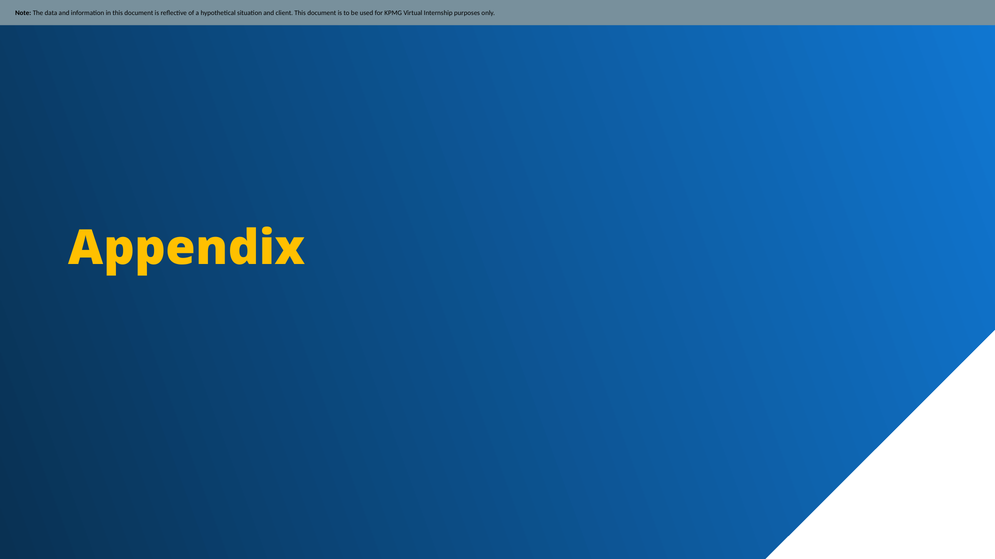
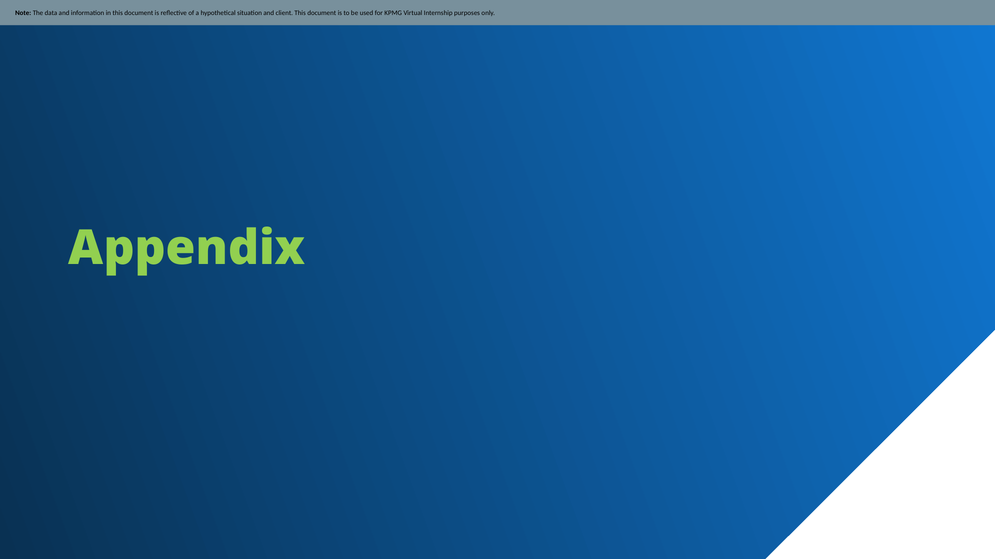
Appendix colour: yellow -> light green (187, 249)
